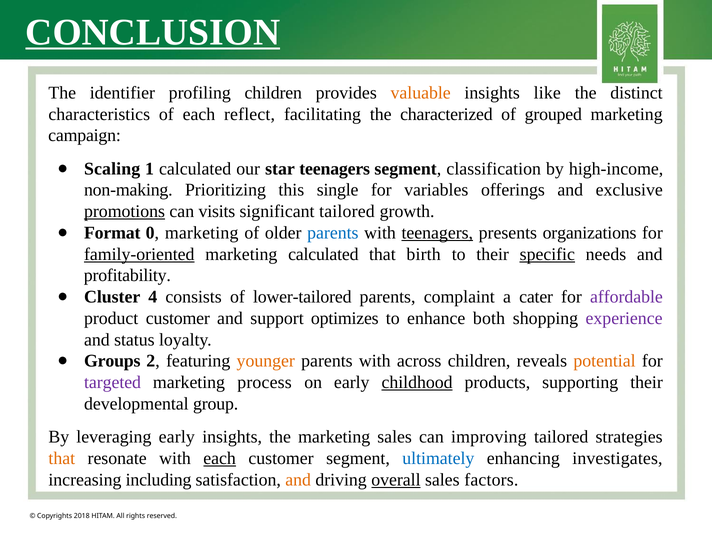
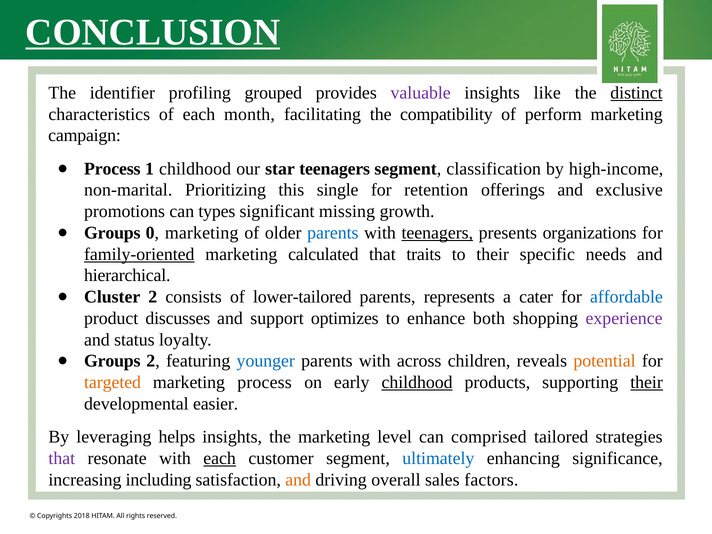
profiling children: children -> grouped (273, 93)
valuable colour: orange -> purple (421, 93)
distinct underline: none -> present (636, 93)
reflect: reflect -> month (249, 114)
characterized: characterized -> compatibility (446, 114)
grouped: grouped -> perform (553, 114)
Scaling: Scaling -> Process (112, 169)
1 calculated: calculated -> childhood (195, 169)
non-making: non-making -> non-marital (128, 190)
variables: variables -> retention (436, 190)
promotions underline: present -> none (125, 211)
visits: visits -> types (217, 211)
significant tailored: tailored -> missing (347, 211)
Format: Format -> Groups (112, 233)
birth: birth -> traits (424, 254)
specific underline: present -> none (547, 254)
profitability: profitability -> hierarchical (127, 276)
Cluster 4: 4 -> 2 (153, 297)
complaint: complaint -> represents (459, 297)
affordable colour: purple -> blue (626, 297)
product customer: customer -> discusses (178, 318)
younger colour: orange -> blue (266, 361)
targeted colour: purple -> orange (113, 382)
their underline: none -> present (647, 382)
group: group -> easier (216, 404)
leveraging early: early -> helps (177, 437)
marketing sales: sales -> level (395, 437)
improving: improving -> comprised (489, 437)
that colour: orange -> purple (62, 458)
investigates: investigates -> significance (617, 458)
overall underline: present -> none (396, 480)
